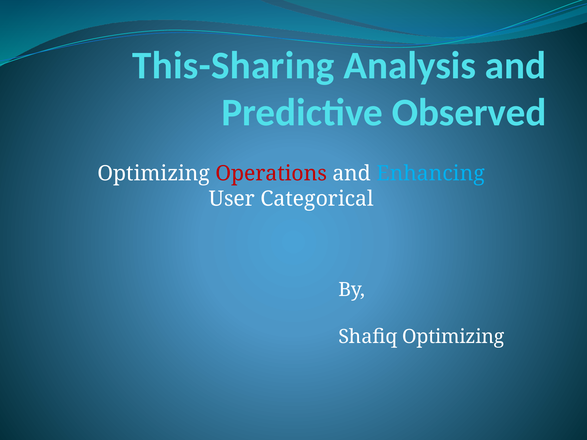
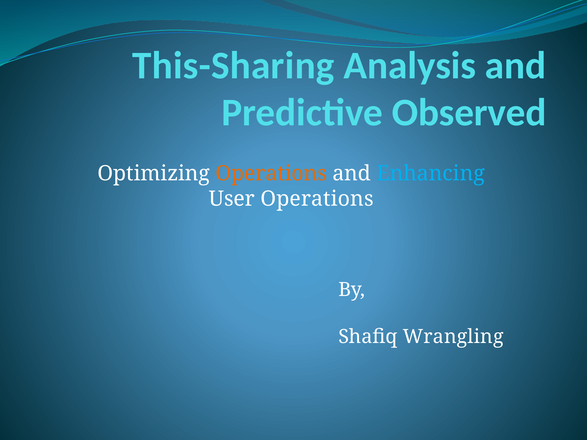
Operations colour: red -> orange (271, 174)
User Categorical: Categorical -> Operations (317, 199)
Shafiq Optimizing: Optimizing -> Wrangling (453, 337)
